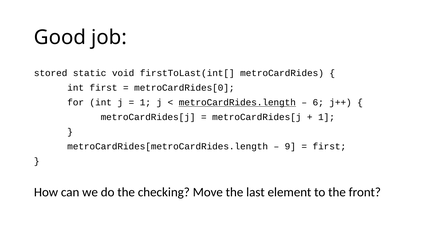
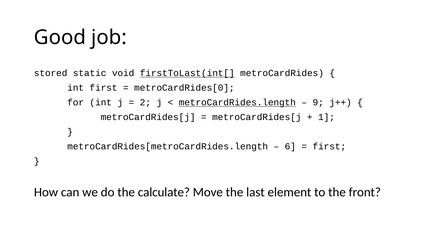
firstToLast(int[ underline: none -> present (187, 73)
1: 1 -> 2 (145, 103)
6: 6 -> 9 (318, 103)
9: 9 -> 6 (290, 147)
checking: checking -> calculate (164, 193)
